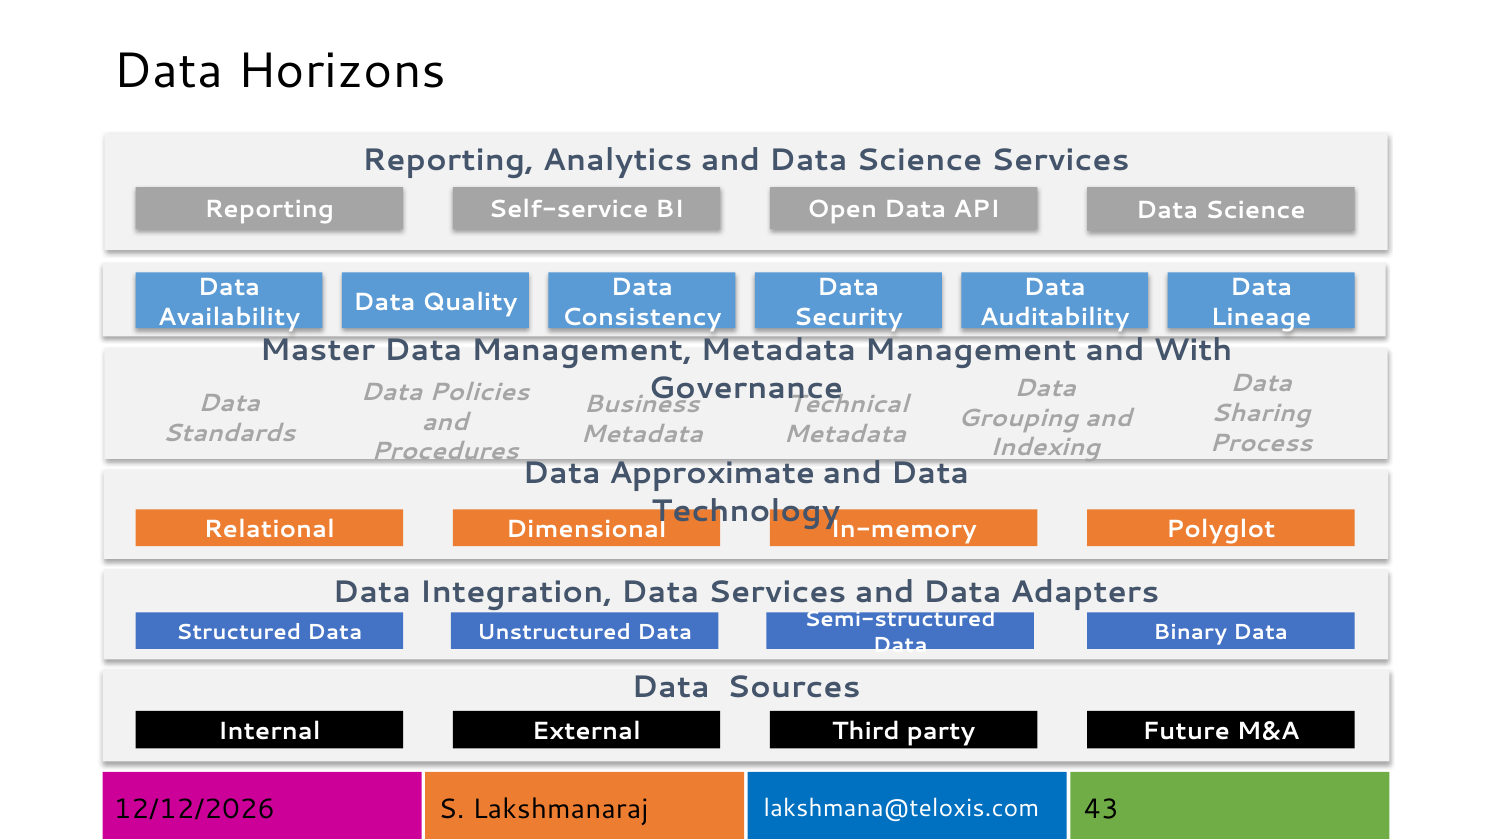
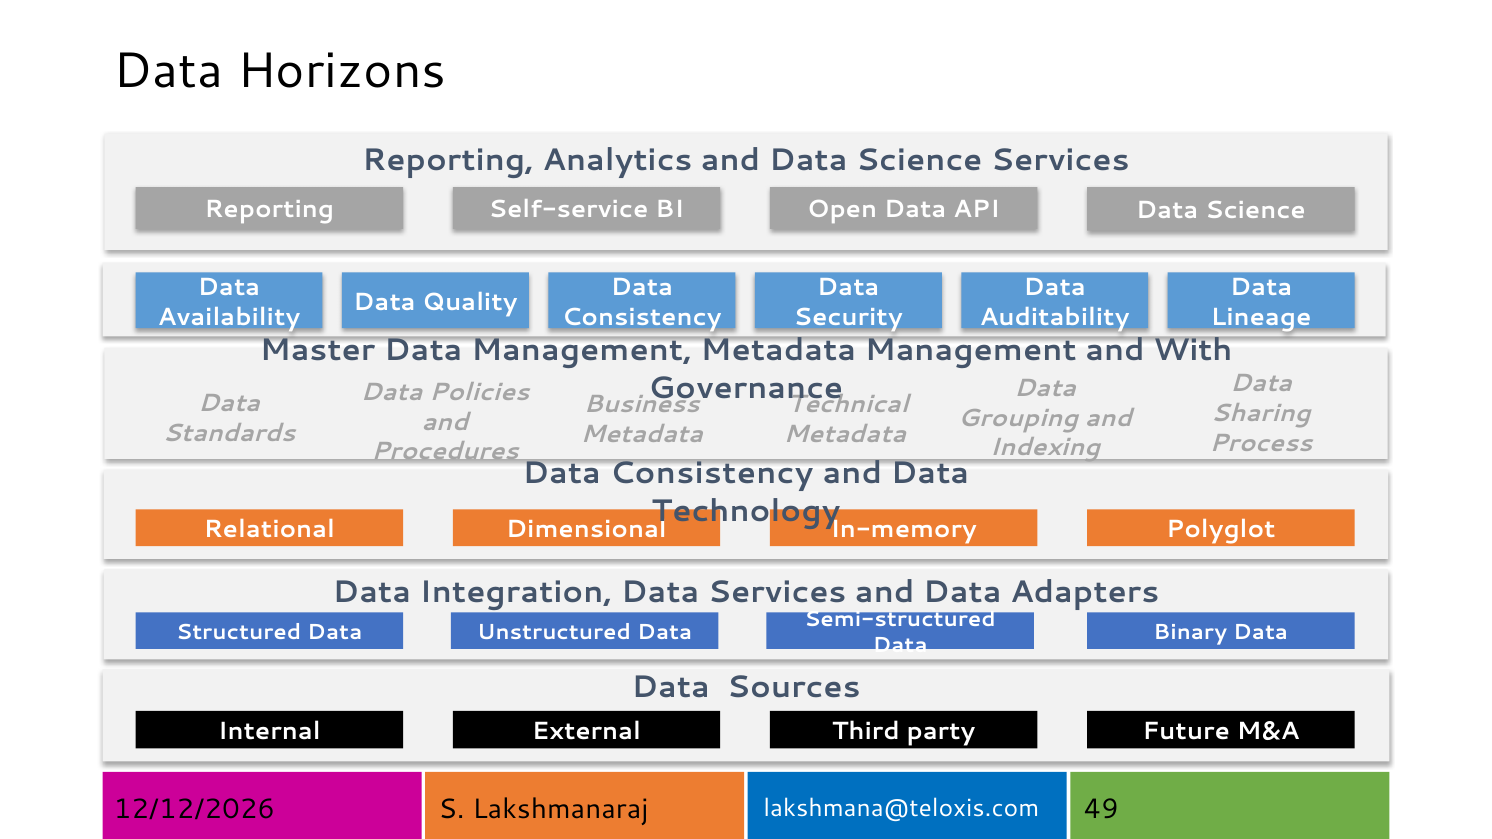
Approximate: Approximate -> Consistency (712, 474)
43: 43 -> 49 (1101, 809)
